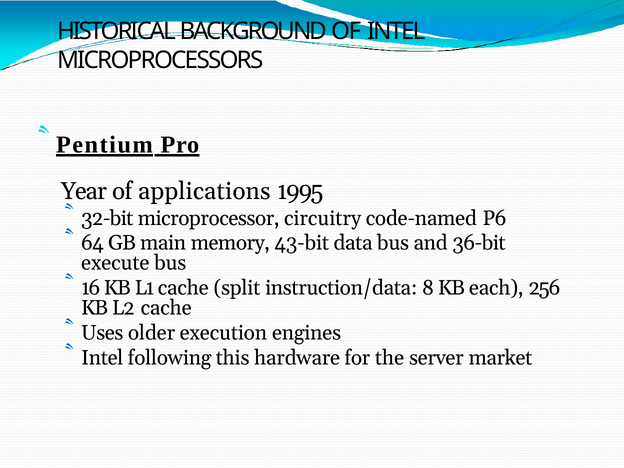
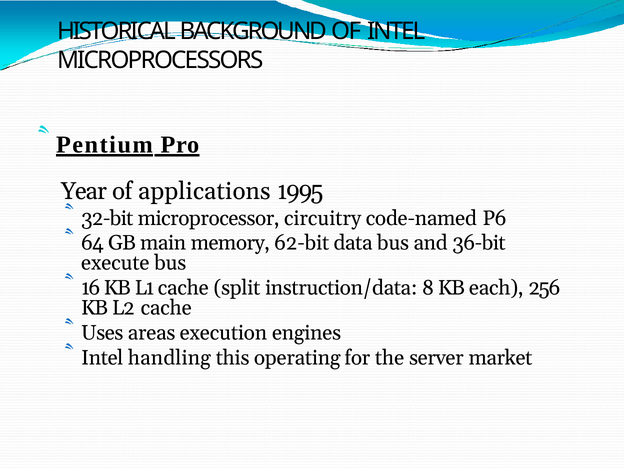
43-bit: 43-bit -> 62-bit (302, 243)
older: older -> areas (152, 333)
following: following -> handling (169, 358)
hardware: hardware -> operating (297, 358)
